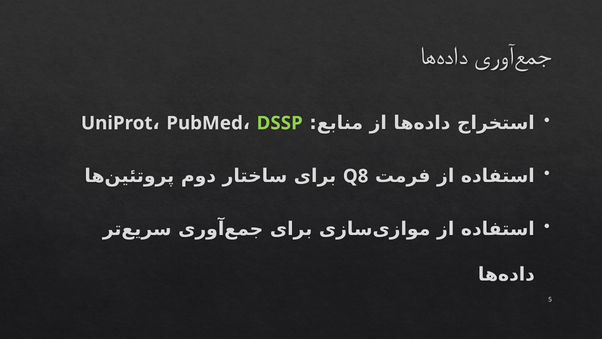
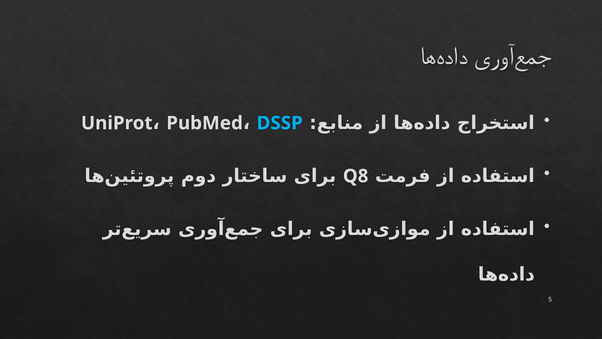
DSSP colour: light green -> light blue (280, 123)
